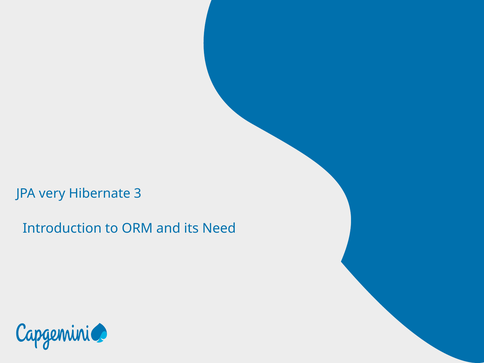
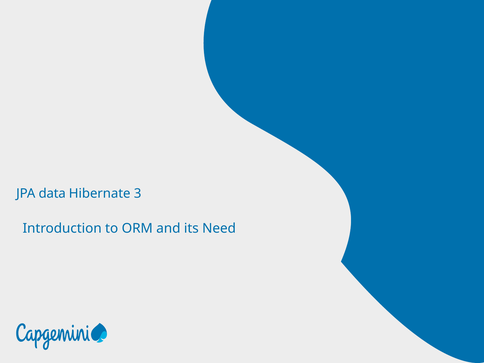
very: very -> data (52, 194)
